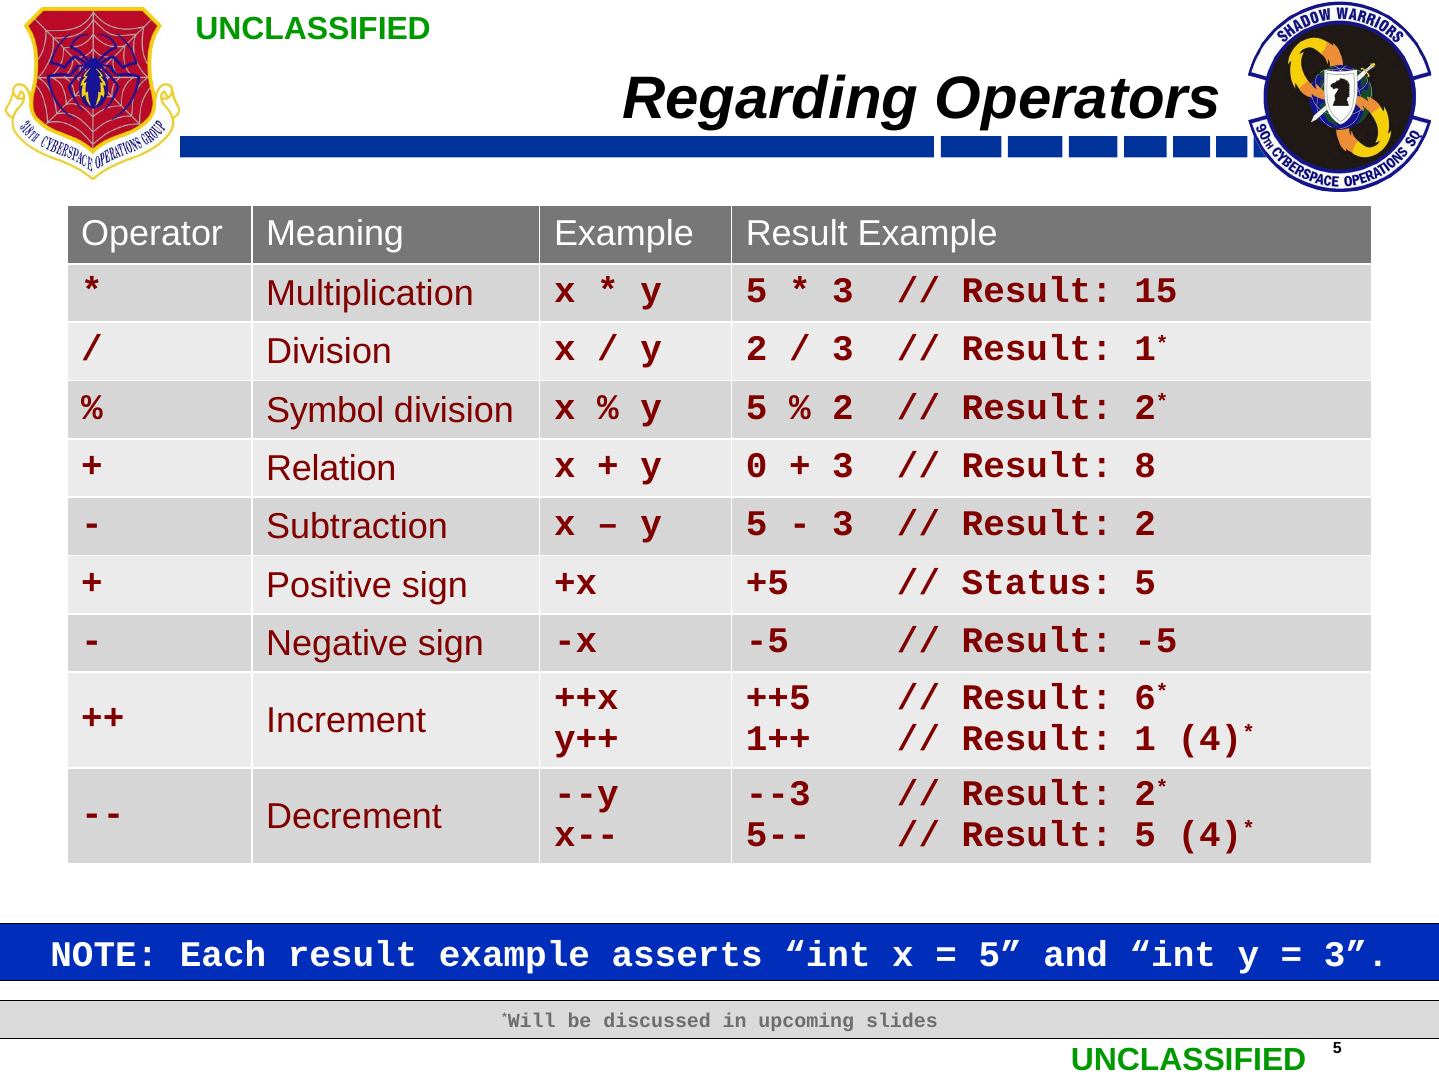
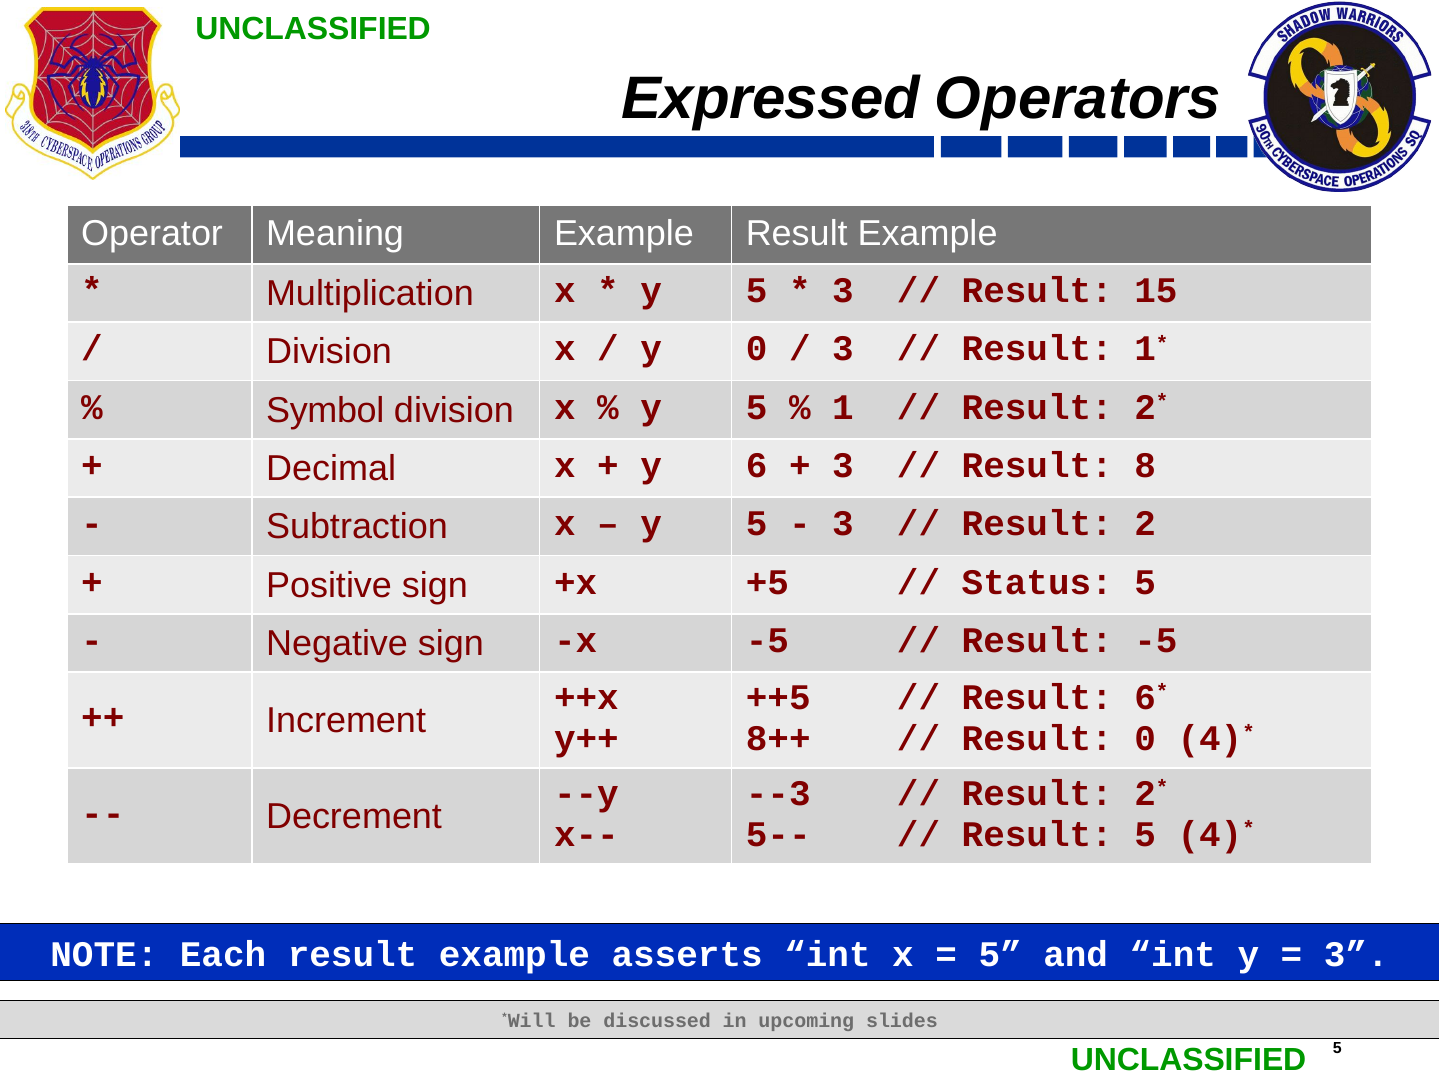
Regarding: Regarding -> Expressed (770, 99)
y 2: 2 -> 0 (757, 349)
2: 2 -> 1 (843, 407)
Relation: Relation -> Decimal (331, 469)
0: 0 -> 6 (757, 466)
1++: 1++ -> 8++ (778, 738)
Result 1: 1 -> 0 (1145, 738)
